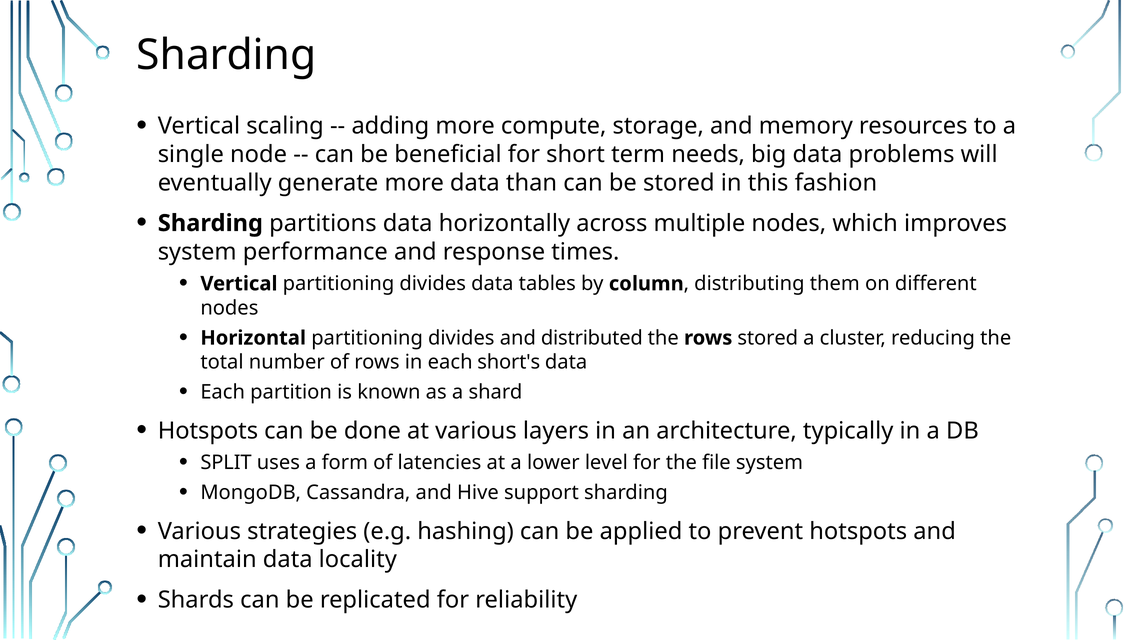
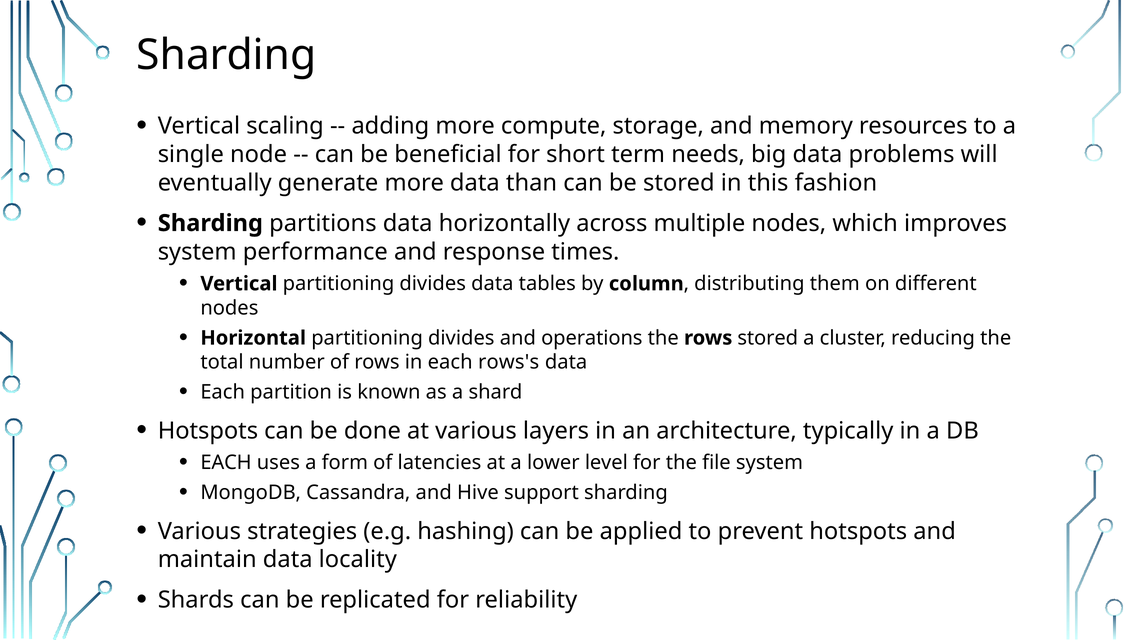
distributed: distributed -> operations (592, 338)
short's: short's -> rows's (509, 362)
SPLIT: SPLIT -> EACH (226, 462)
